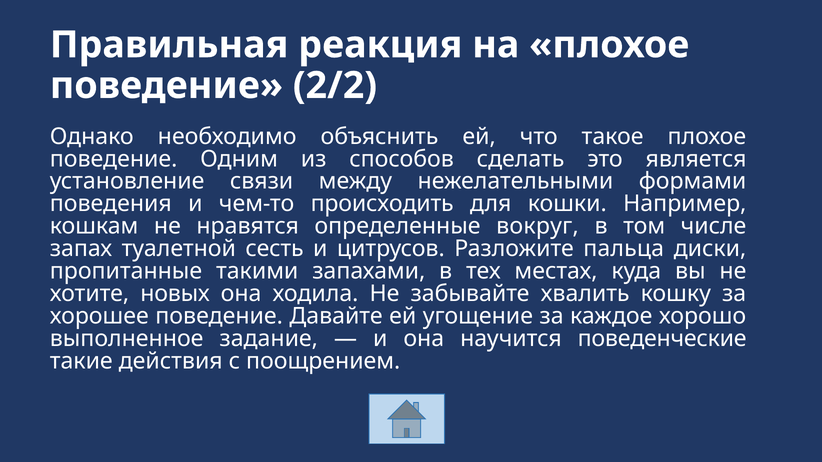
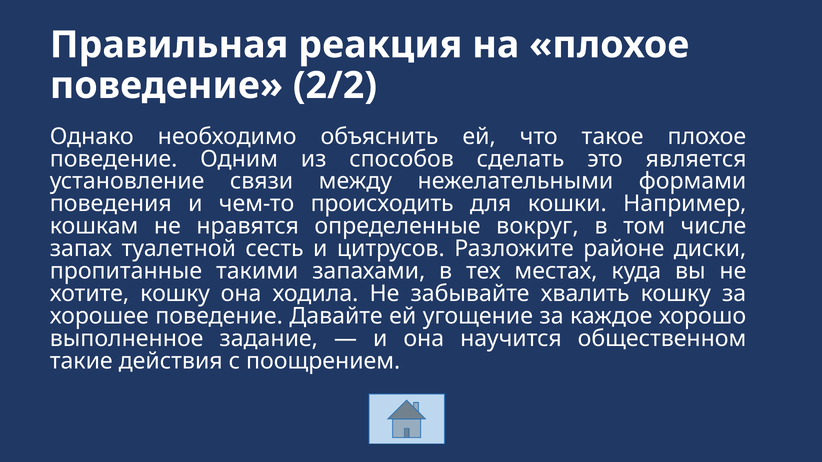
пальца: пальца -> районе (624, 249)
хотите новых: новых -> кошку (175, 294)
поведенческие: поведенческие -> общественном (662, 339)
